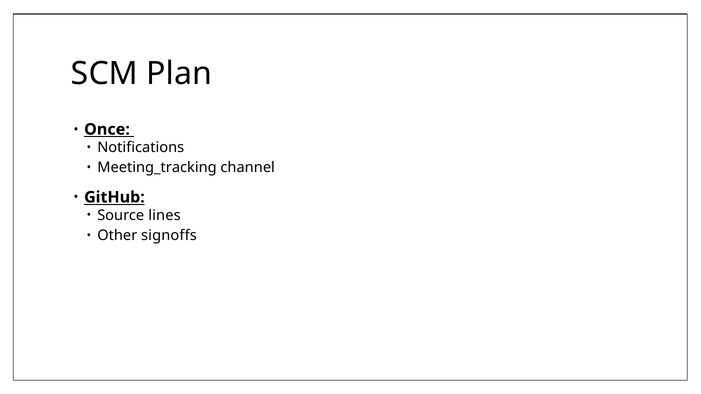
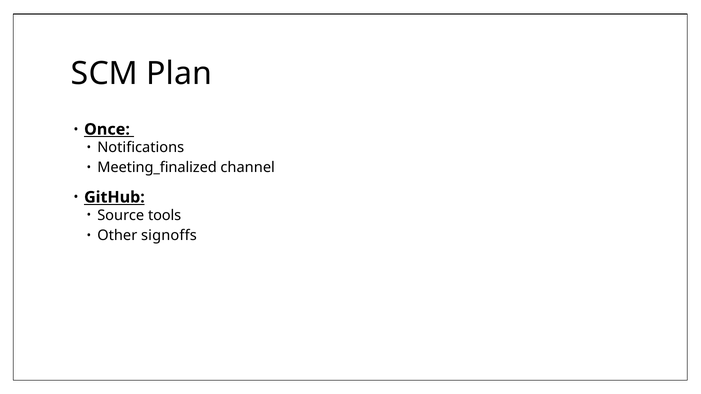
Meeting_tracking: Meeting_tracking -> Meeting_finalized (157, 168)
lines: lines -> tools (165, 215)
